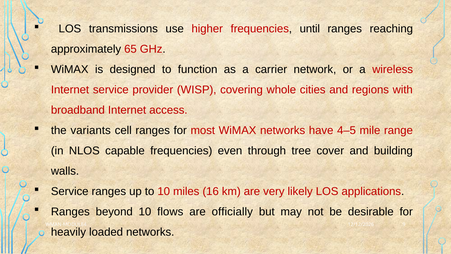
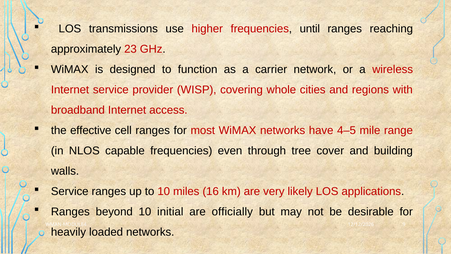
65: 65 -> 23 (130, 49)
variants: variants -> effective (91, 130)
flows: flows -> initial (170, 212)
